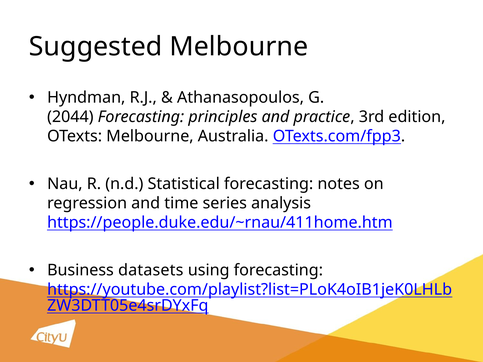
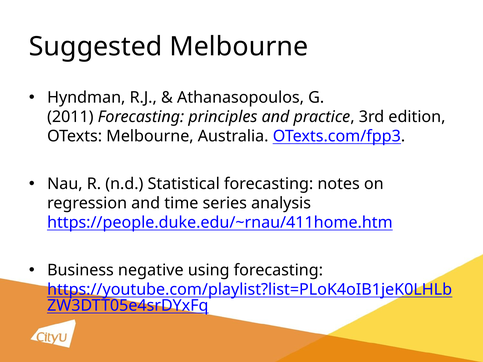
2044: 2044 -> 2011 (70, 117)
datasets: datasets -> negative (151, 270)
